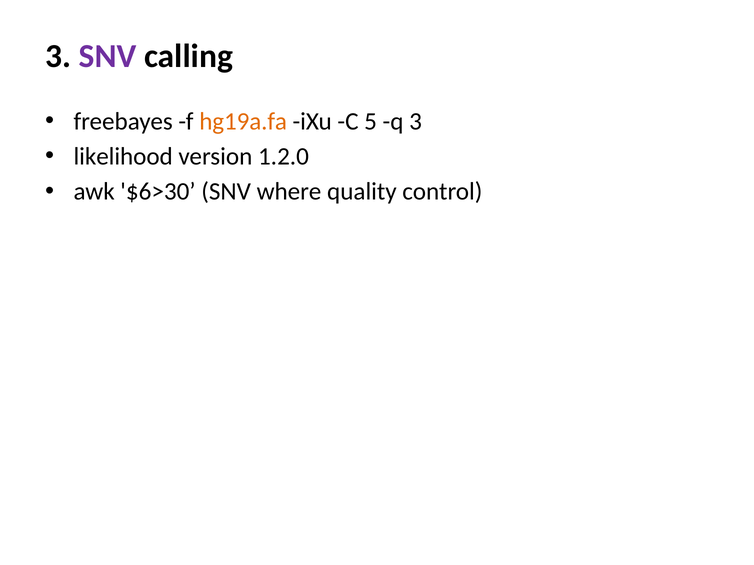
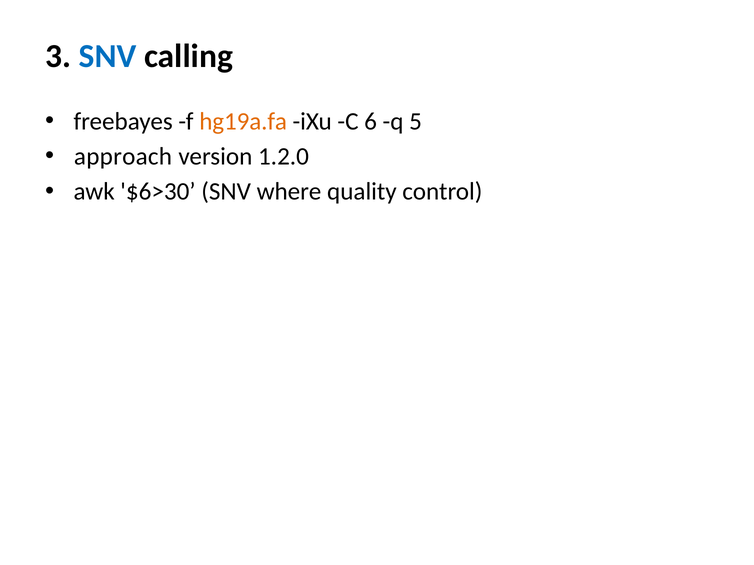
SNV colour: purple -> blue (108, 56)
5: 5 -> 6 (371, 121)
q 3: 3 -> 5 (416, 121)
likelihood: likelihood -> approach (123, 157)
